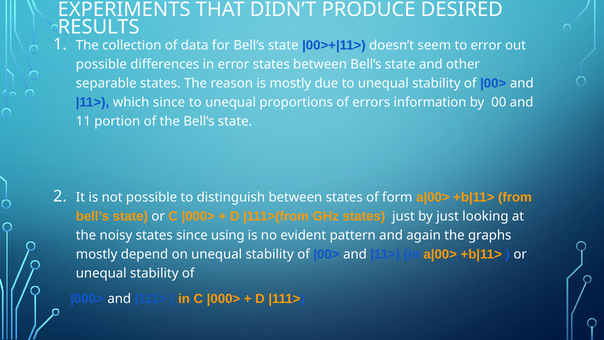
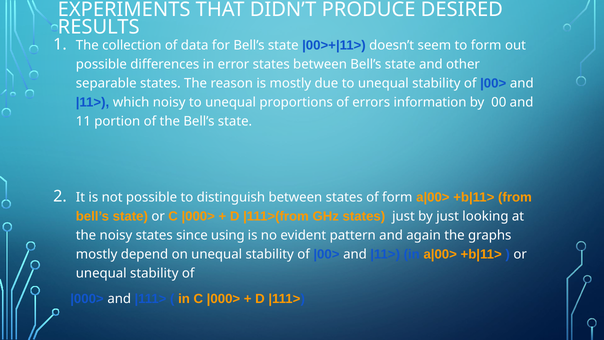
to error: error -> form (486, 45)
which since: since -> noisy (169, 102)
